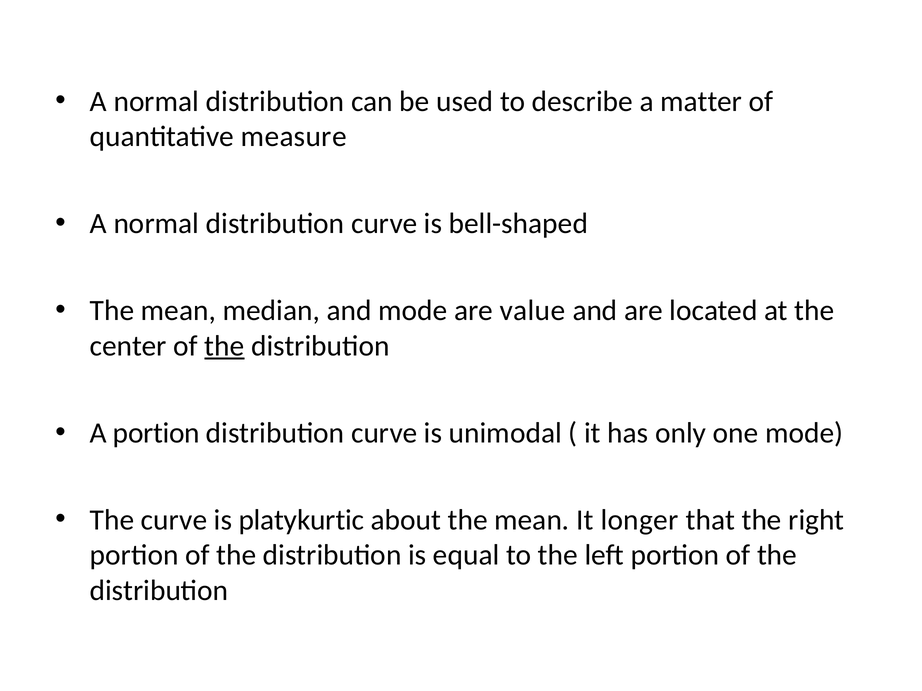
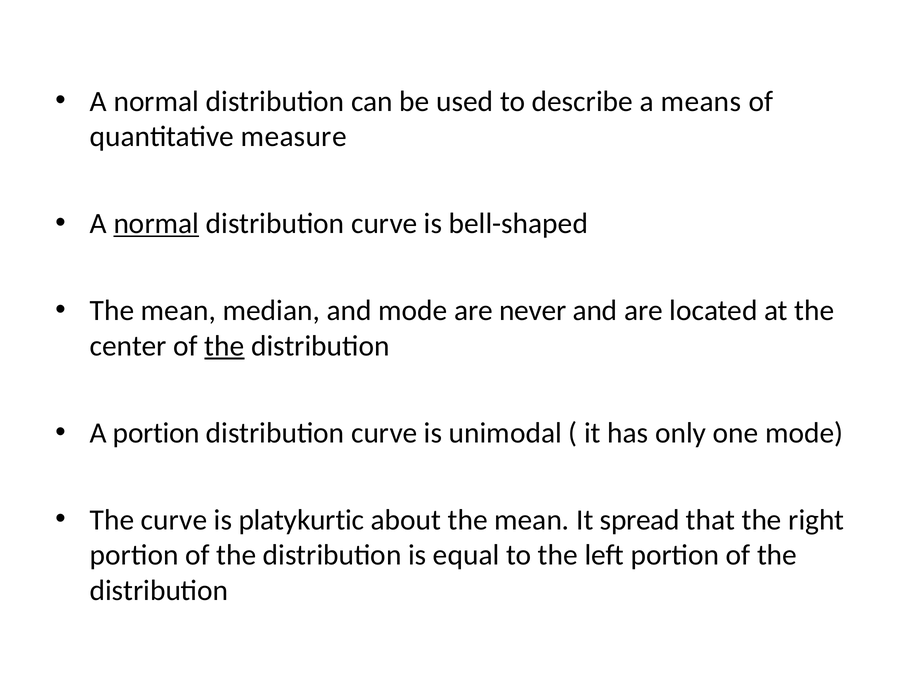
matter: matter -> means (701, 101)
normal underline: none -> present (156, 224)
value: value -> never (533, 311)
longer: longer -> spread (640, 520)
